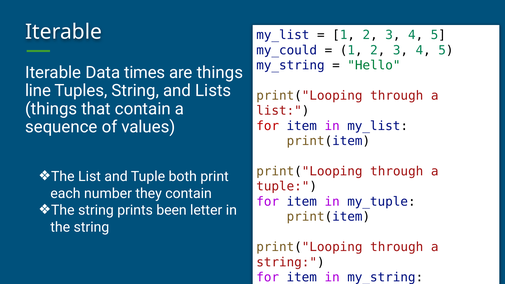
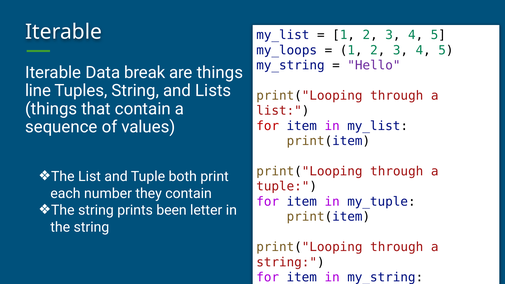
my_could: my_could -> my_loops (287, 50)
Hello colour: green -> purple (374, 65)
times: times -> break (145, 73)
